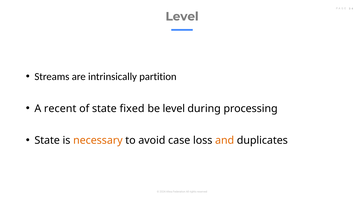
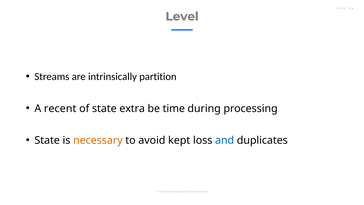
fixed: fixed -> extra (132, 108)
be level: level -> time (174, 108)
case: case -> kept (179, 140)
and colour: orange -> blue (225, 140)
